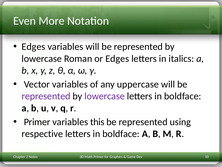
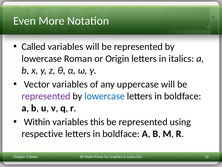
Edges: Edges -> Called (34, 47)
or Edges: Edges -> Origin (117, 58)
lowercase colour: purple -> blue (105, 96)
Primer: Primer -> Within (37, 122)
